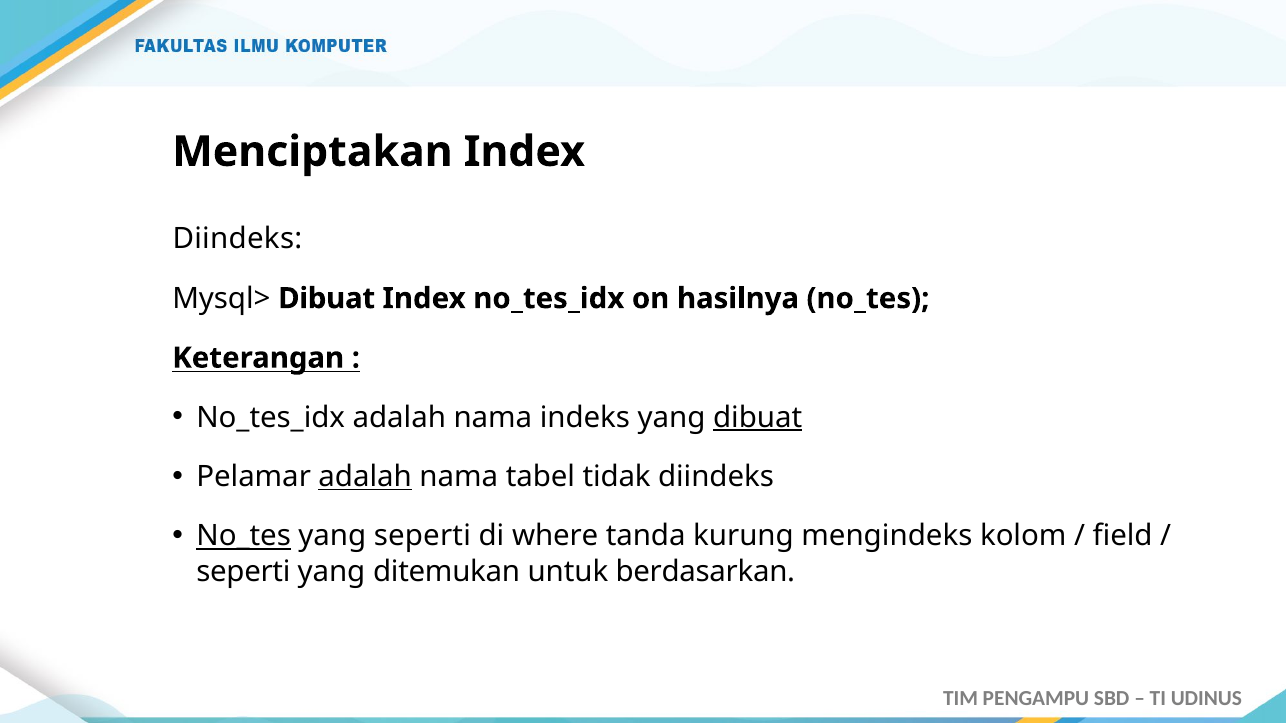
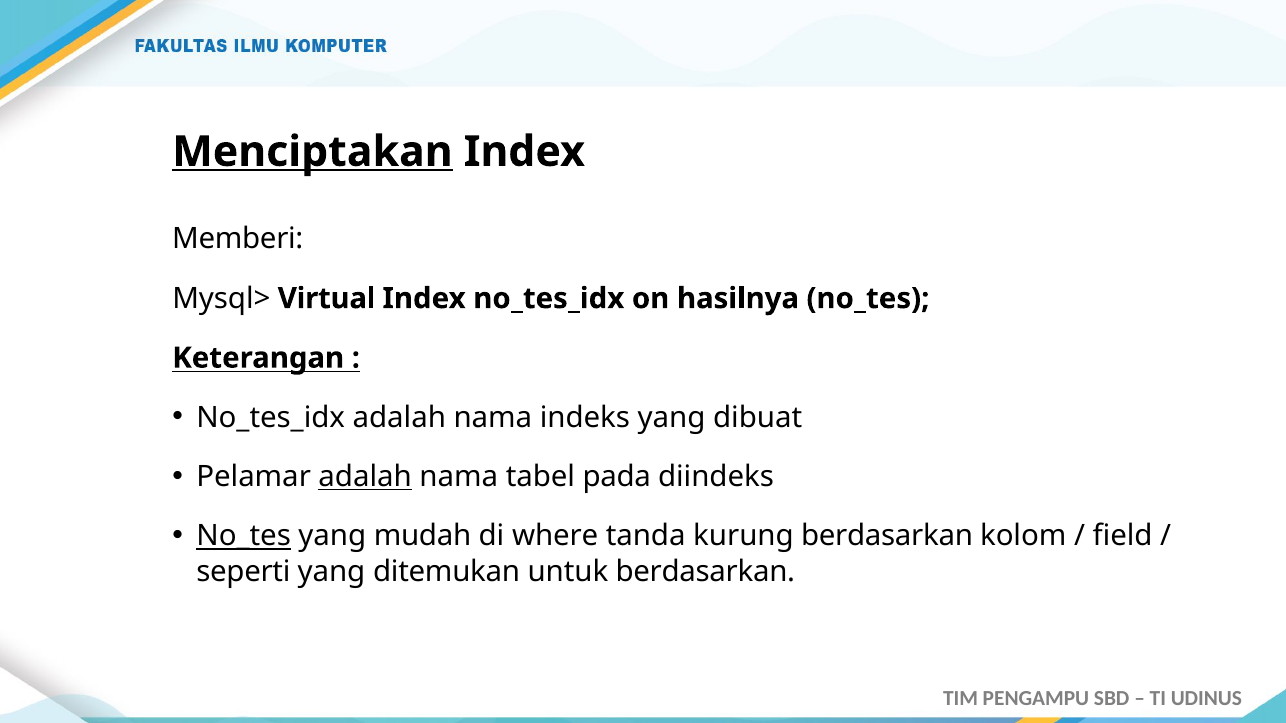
Menciptakan underline: none -> present (312, 152)
Diindeks: Diindeks -> Memberi (238, 239)
Mysql> Dibuat: Dibuat -> Virtual (327, 299)
dibuat underline: present -> none (758, 418)
tidak: tidak -> pada (617, 477)
yang seperti: seperti -> mudah (423, 537)
kurung mengindeks: mengindeks -> berdasarkan (887, 537)
